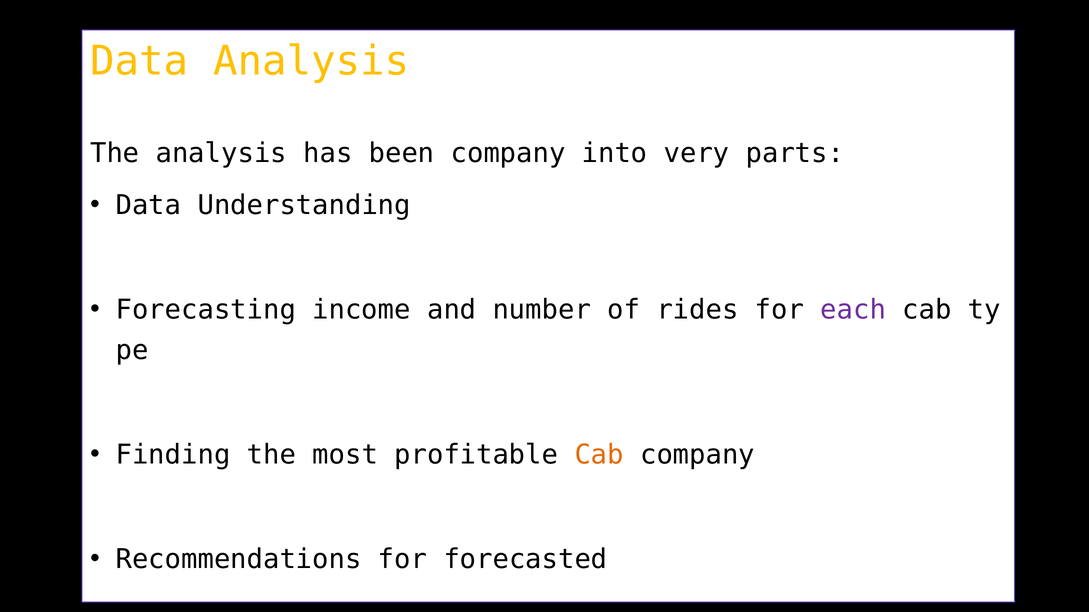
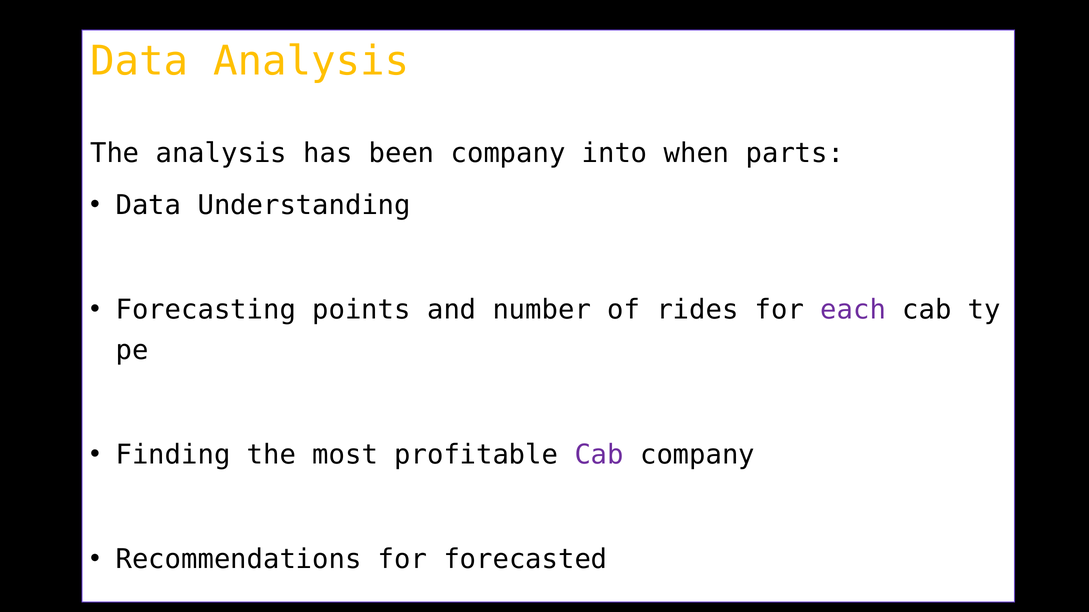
very: very -> when (697, 153)
income: income -> points (361, 310)
Cab colour: orange -> purple (599, 455)
